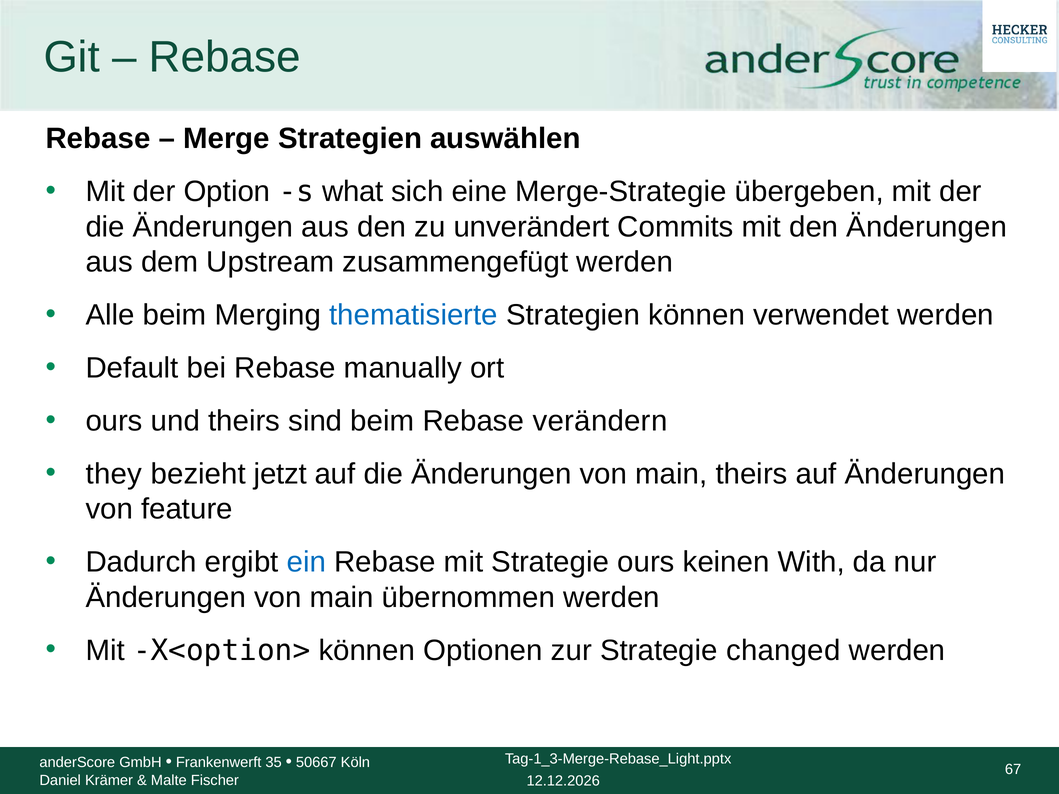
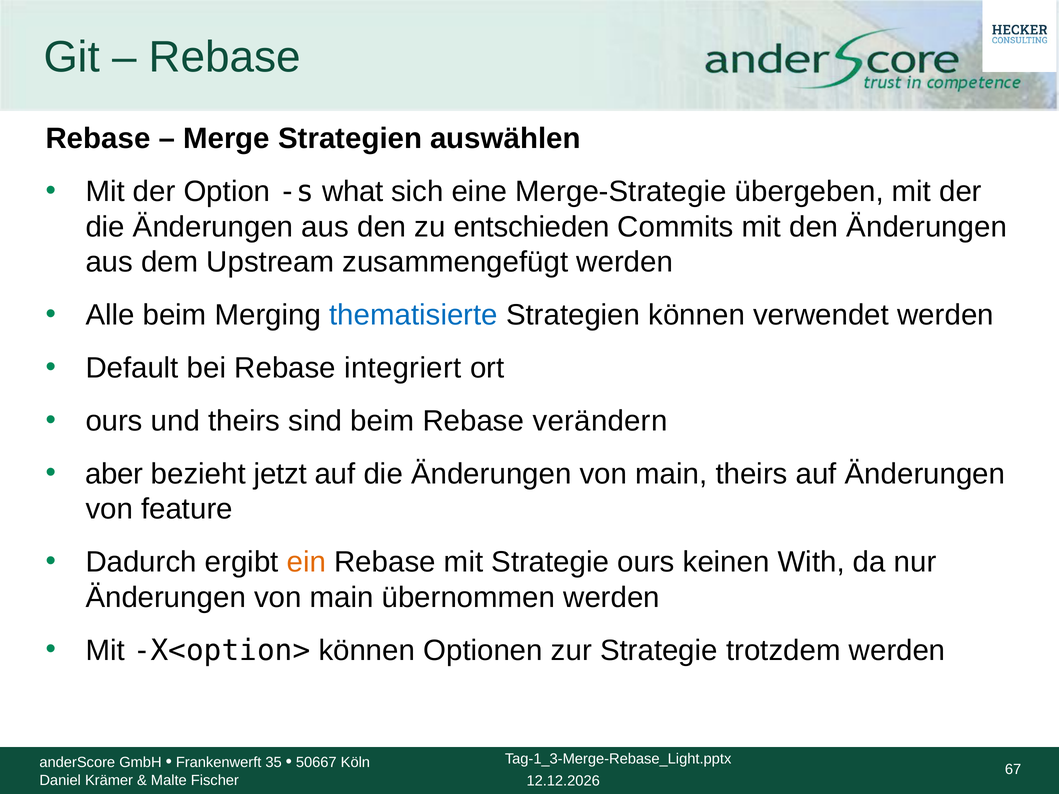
unverändert: unverändert -> entschieden (532, 227)
manually: manually -> integriert (403, 368)
they: they -> aber (114, 474)
ein colour: blue -> orange (306, 562)
changed: changed -> trotzdem (783, 651)
